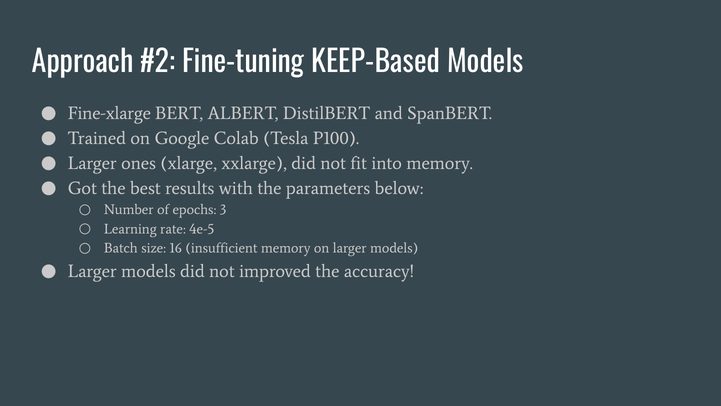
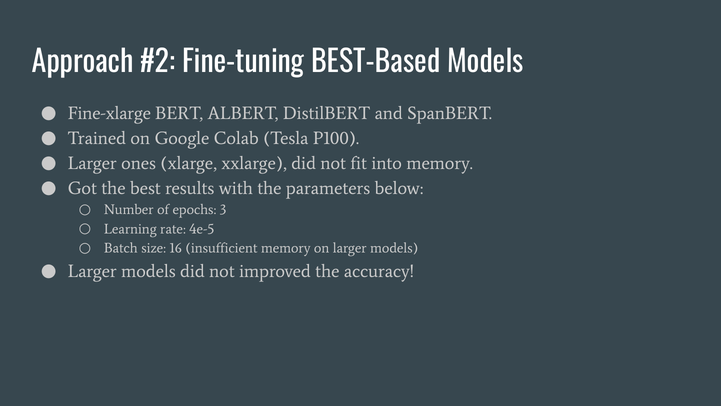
KEEP-Based: KEEP-Based -> BEST-Based (376, 62)
